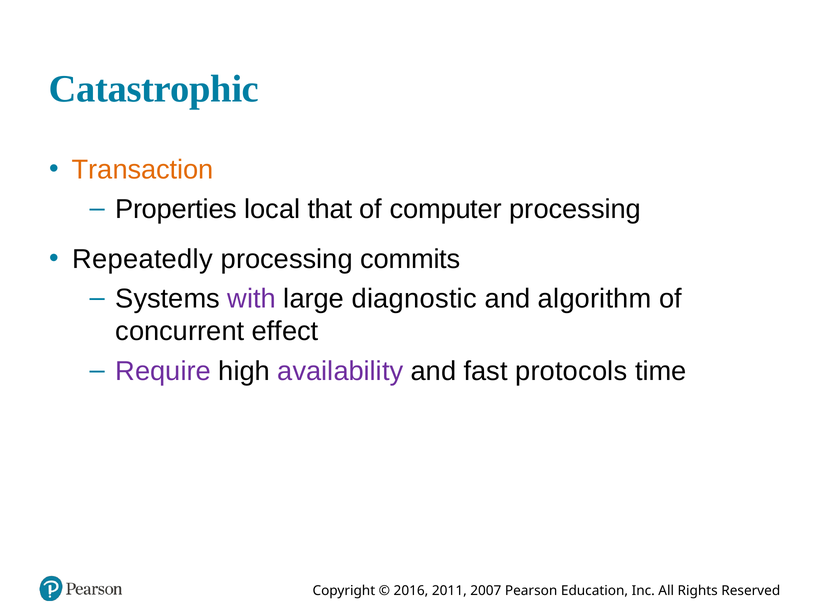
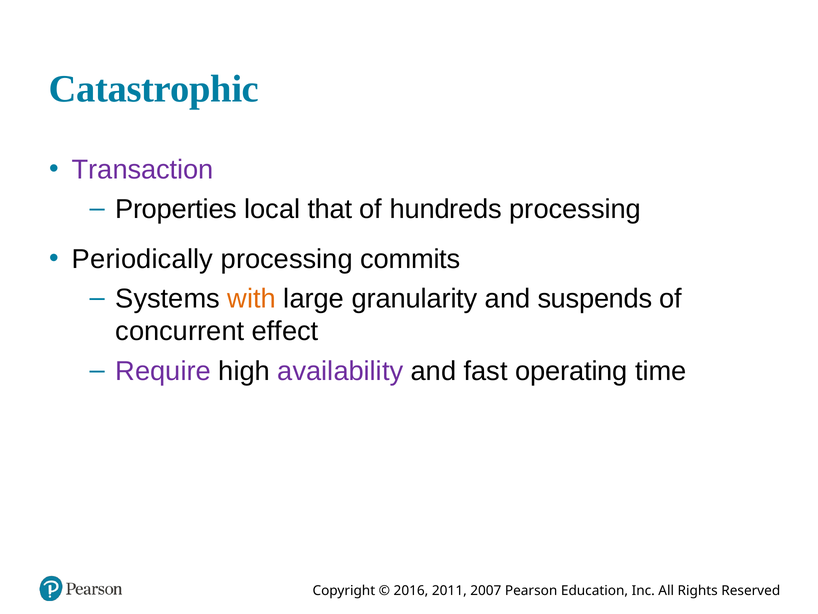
Transaction colour: orange -> purple (143, 170)
computer: computer -> hundreds (446, 209)
Repeatedly: Repeatedly -> Periodically (143, 259)
with colour: purple -> orange (252, 298)
diagnostic: diagnostic -> granularity (415, 298)
algorithm: algorithm -> suspends (595, 298)
protocols: protocols -> operating (571, 371)
